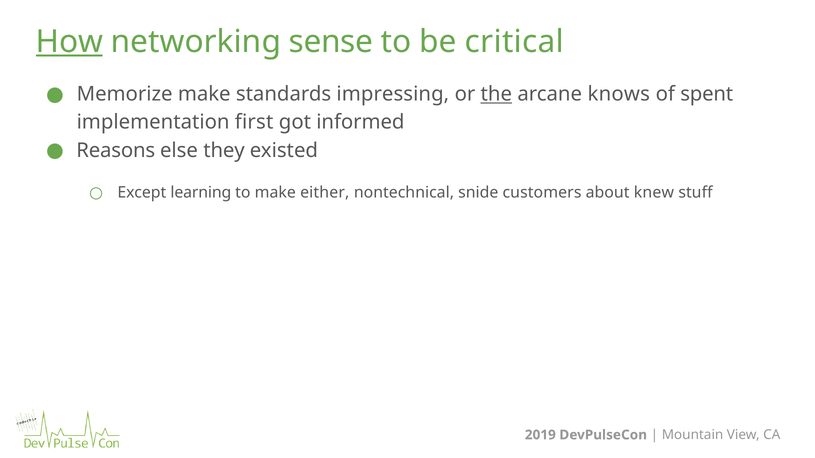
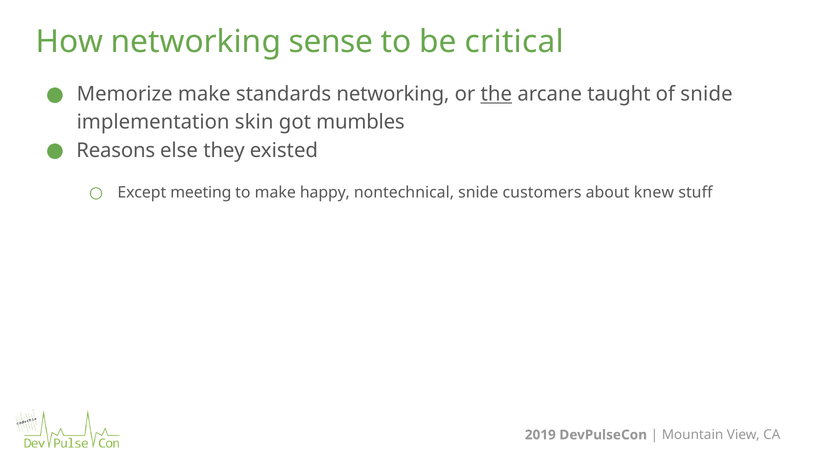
How underline: present -> none (69, 42)
standards impressing: impressing -> networking (393, 94)
knows: knows -> taught (619, 94)
of spent: spent -> snide (707, 94)
first: first -> skin (254, 122)
informed: informed -> mumbles (360, 122)
learning: learning -> meeting (201, 193)
either: either -> happy (325, 193)
